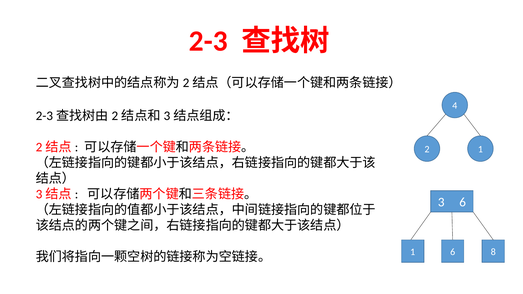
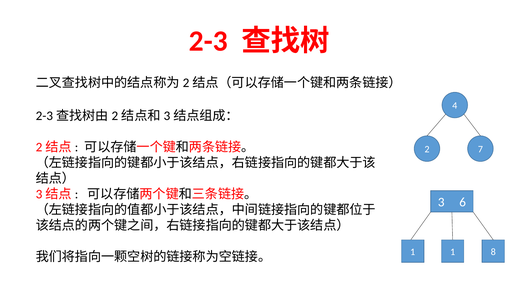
2 1: 1 -> 7 (480, 149)
1 6: 6 -> 1 (453, 252)
